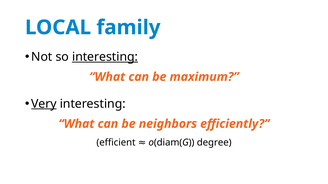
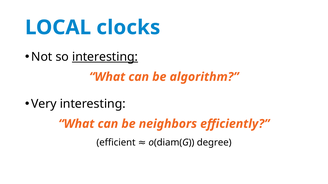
family: family -> clocks (128, 28)
maximum: maximum -> algorithm (204, 77)
Very underline: present -> none (44, 104)
